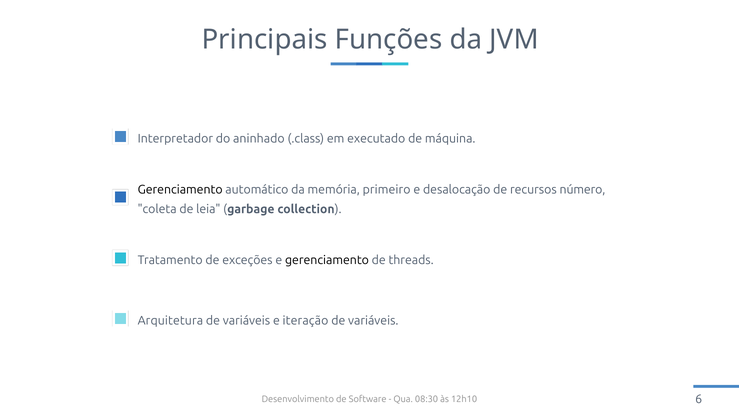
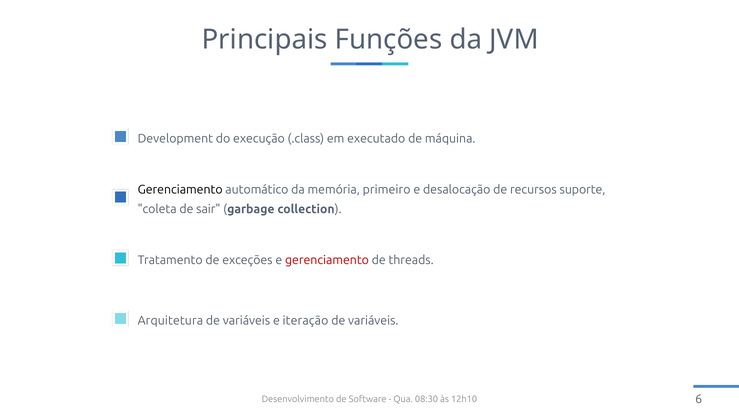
Interpretador: Interpretador -> Development (175, 139)
aninhado: aninhado -> execução (259, 139)
número: número -> suporte (582, 190)
leia: leia -> sair (208, 209)
gerenciamento colour: black -> red (327, 260)
